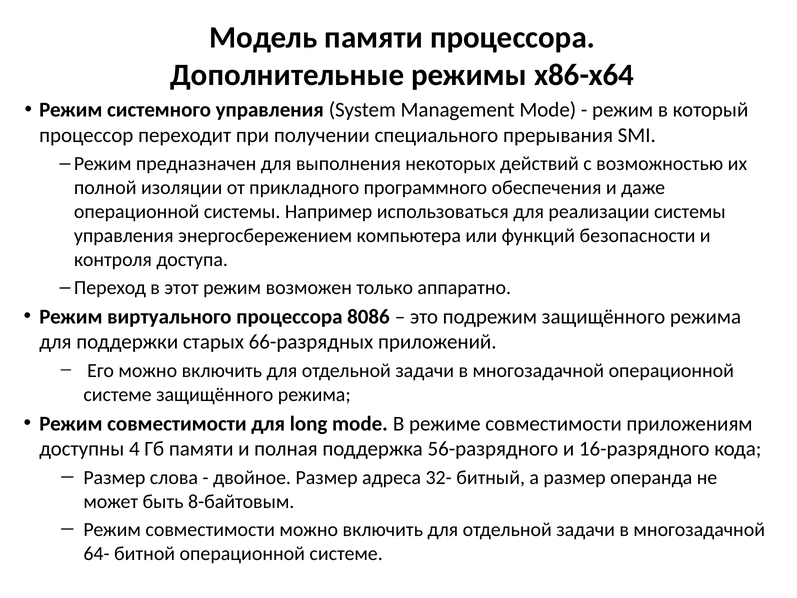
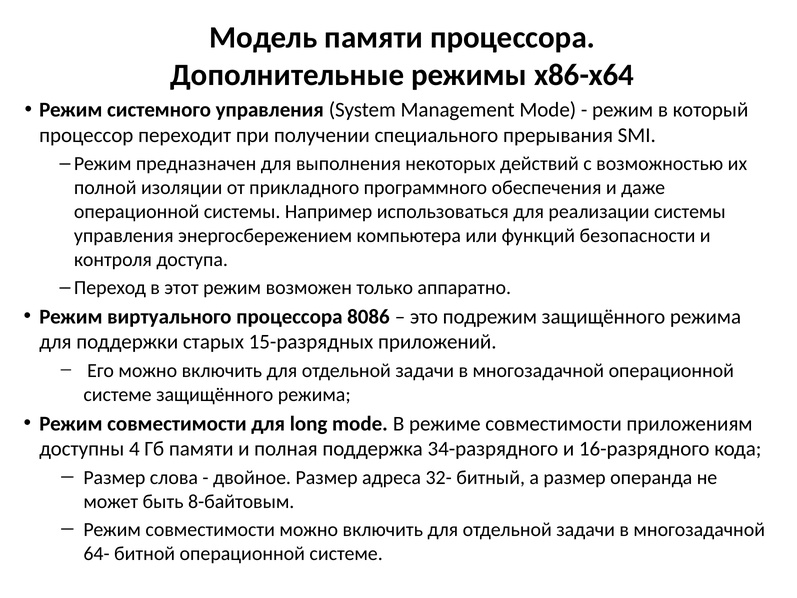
66-разрядных: 66-разрядных -> 15-разрядных (311, 342)
56-разрядного: 56-разрядного -> 34-разрядного (493, 449)
